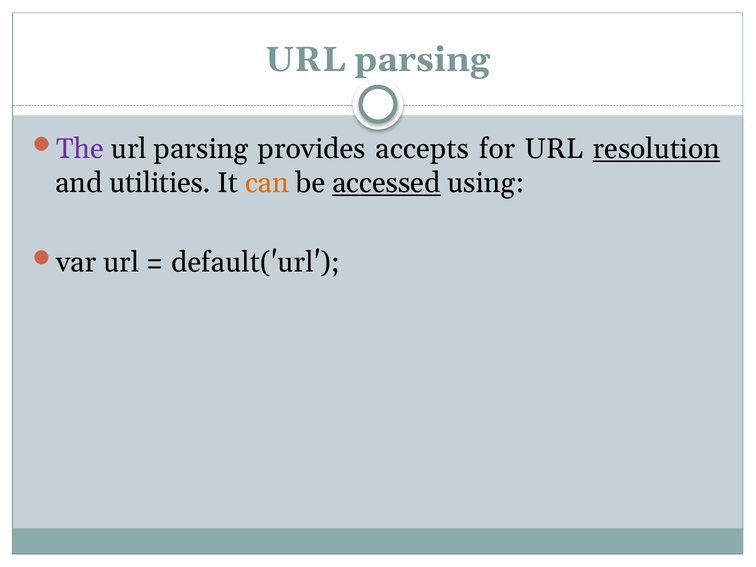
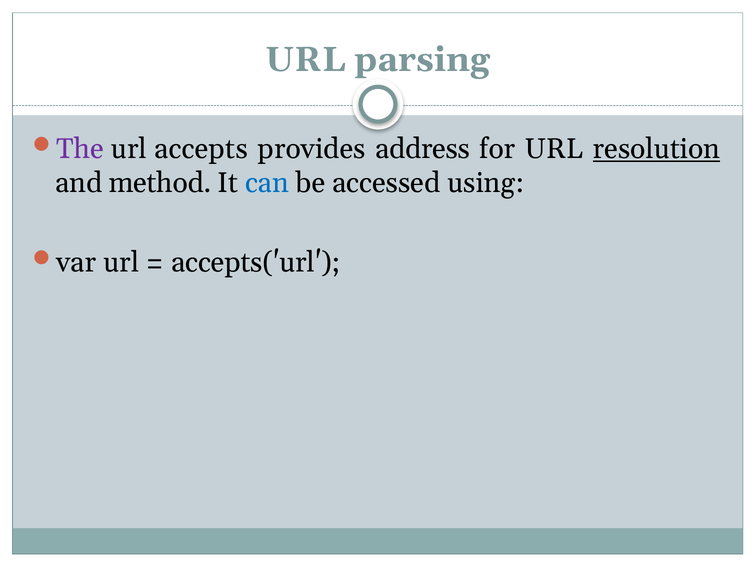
parsing: parsing -> accepts (201, 149)
accepts: accepts -> address (423, 149)
utilities: utilities -> method (160, 183)
can colour: orange -> blue (267, 183)
accessed underline: present -> none (386, 183)
default('url: default('url -> accepts('url (256, 263)
